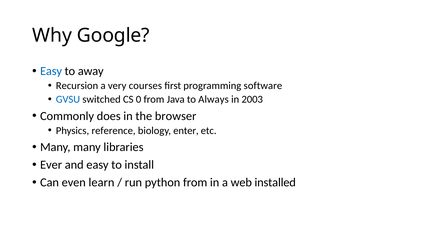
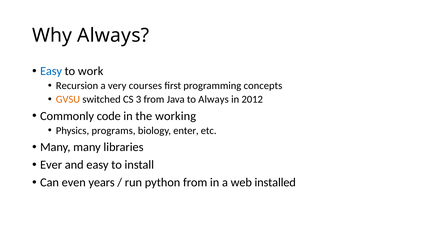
Why Google: Google -> Always (113, 35)
away: away -> work (91, 71)
software: software -> concepts (263, 86)
GVSU colour: blue -> orange (68, 99)
0: 0 -> 3 (139, 99)
2003: 2003 -> 2012 (252, 99)
does: does -> code (109, 116)
browser: browser -> working (176, 116)
reference: reference -> programs (113, 131)
learn: learn -> years (102, 183)
